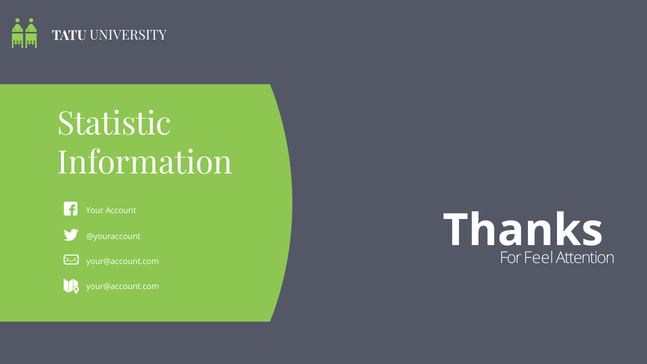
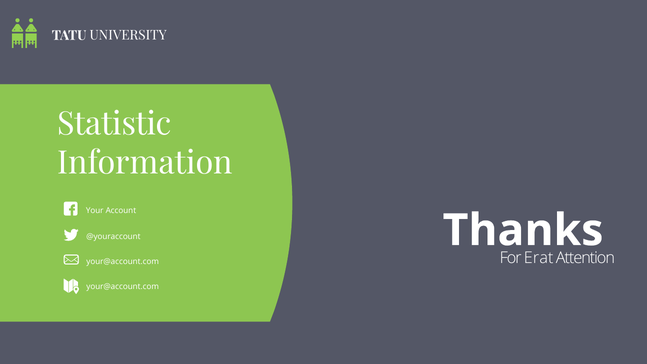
Feel: Feel -> Erat (539, 258)
